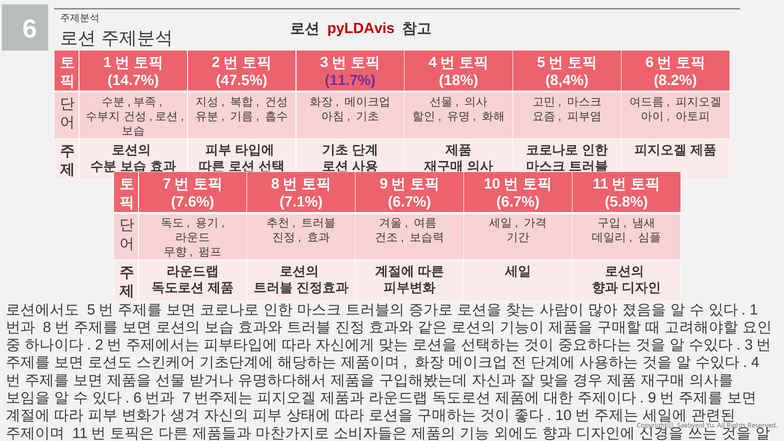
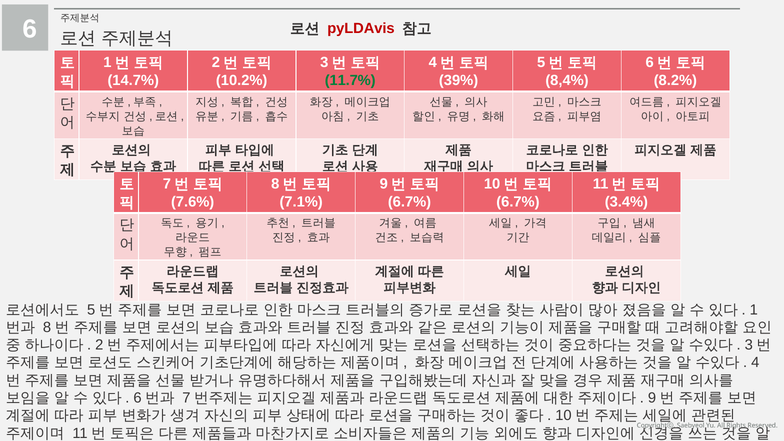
47.5%: 47.5% -> 10.2% (242, 80)
11.7% colour: purple -> green (350, 80)
18%: 18% -> 39% (459, 80)
5.8%: 5.8% -> 3.4% (626, 202)
